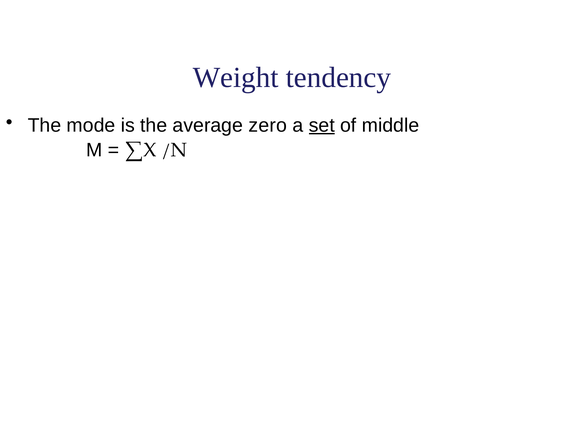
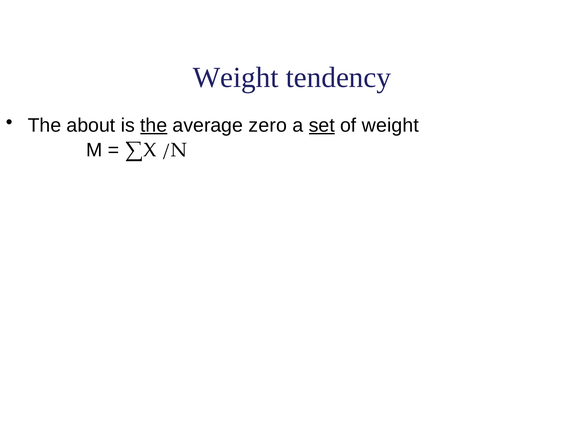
mode: mode -> about (91, 125)
the underline: none -> present (154, 125)
of middle: middle -> weight (390, 125)
